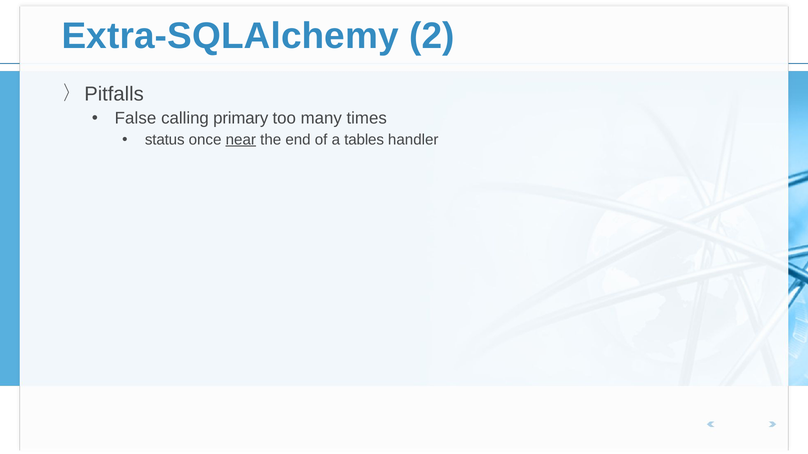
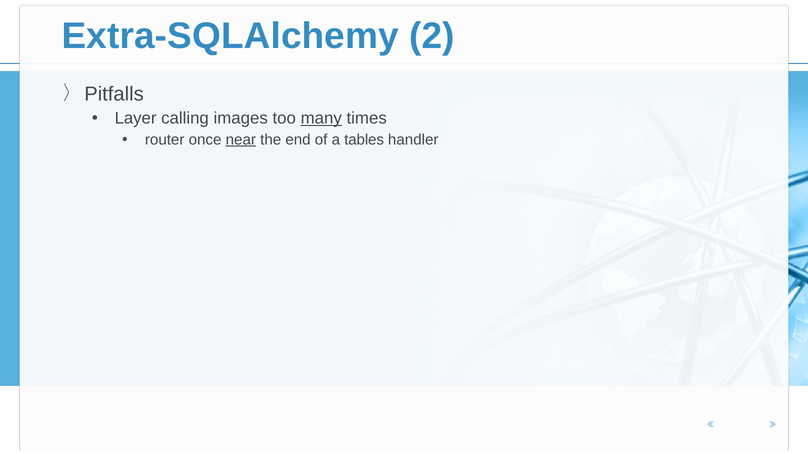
False: False -> Layer (136, 118)
primary: primary -> images (241, 118)
many underline: none -> present (321, 118)
status: status -> router (165, 140)
